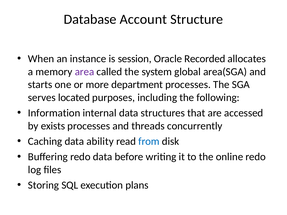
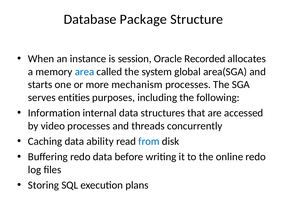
Account: Account -> Package (143, 19)
area colour: purple -> blue (85, 72)
department: department -> mechanism (137, 85)
located: located -> entities (74, 98)
exists: exists -> video (53, 126)
